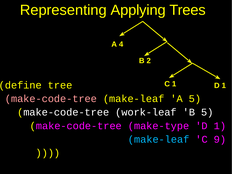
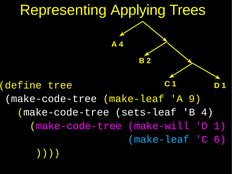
make-code-tree colour: pink -> white (51, 99)
A 5: 5 -> 9 (195, 99)
work-leaf: work-leaf -> sets-leaf (146, 112)
B 5: 5 -> 4 (207, 112)
make-type: make-type -> make-will (159, 126)
9: 9 -> 6 (220, 139)
